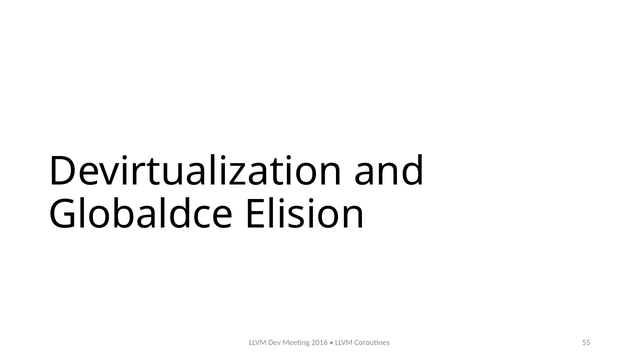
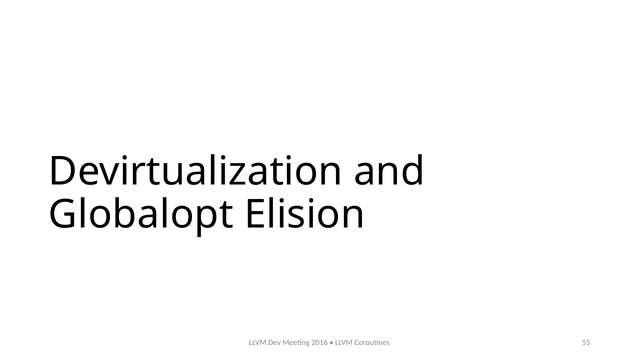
Globaldce: Globaldce -> Globalopt (141, 215)
